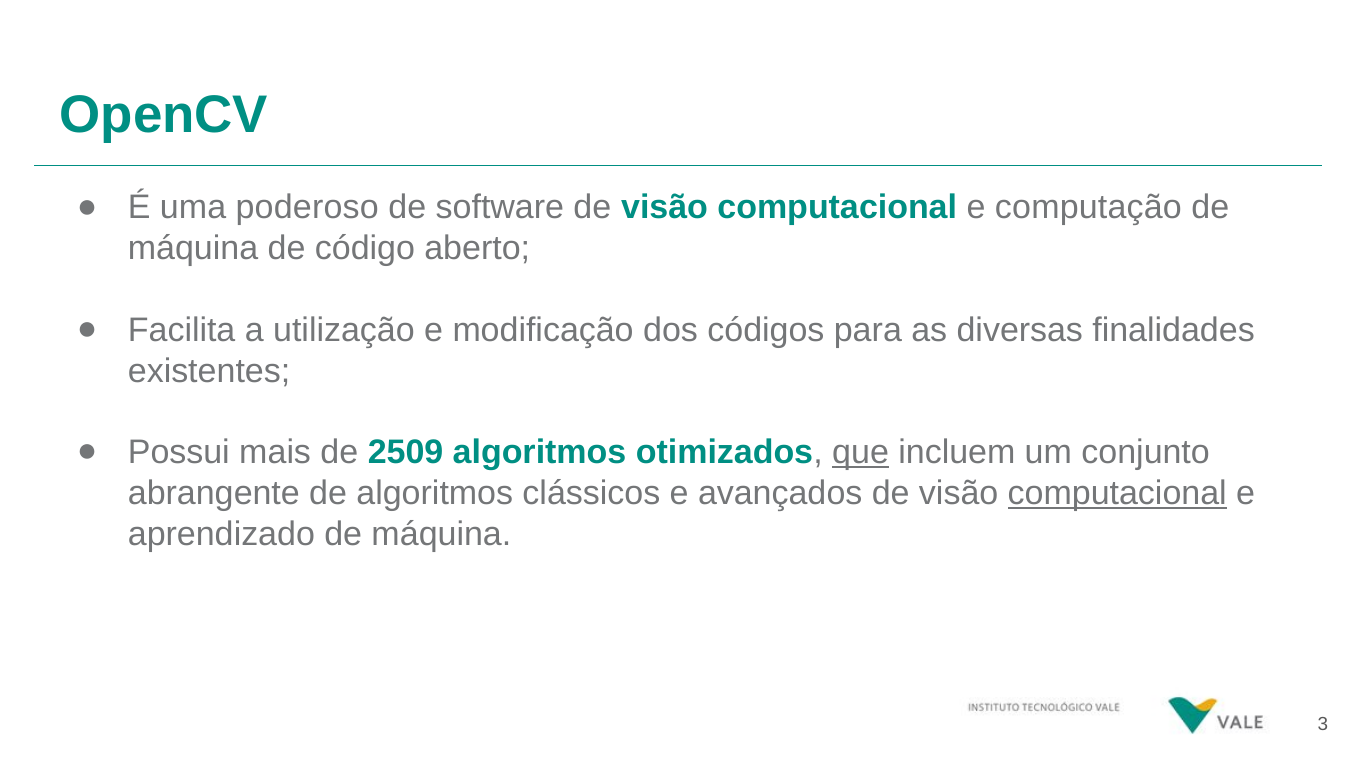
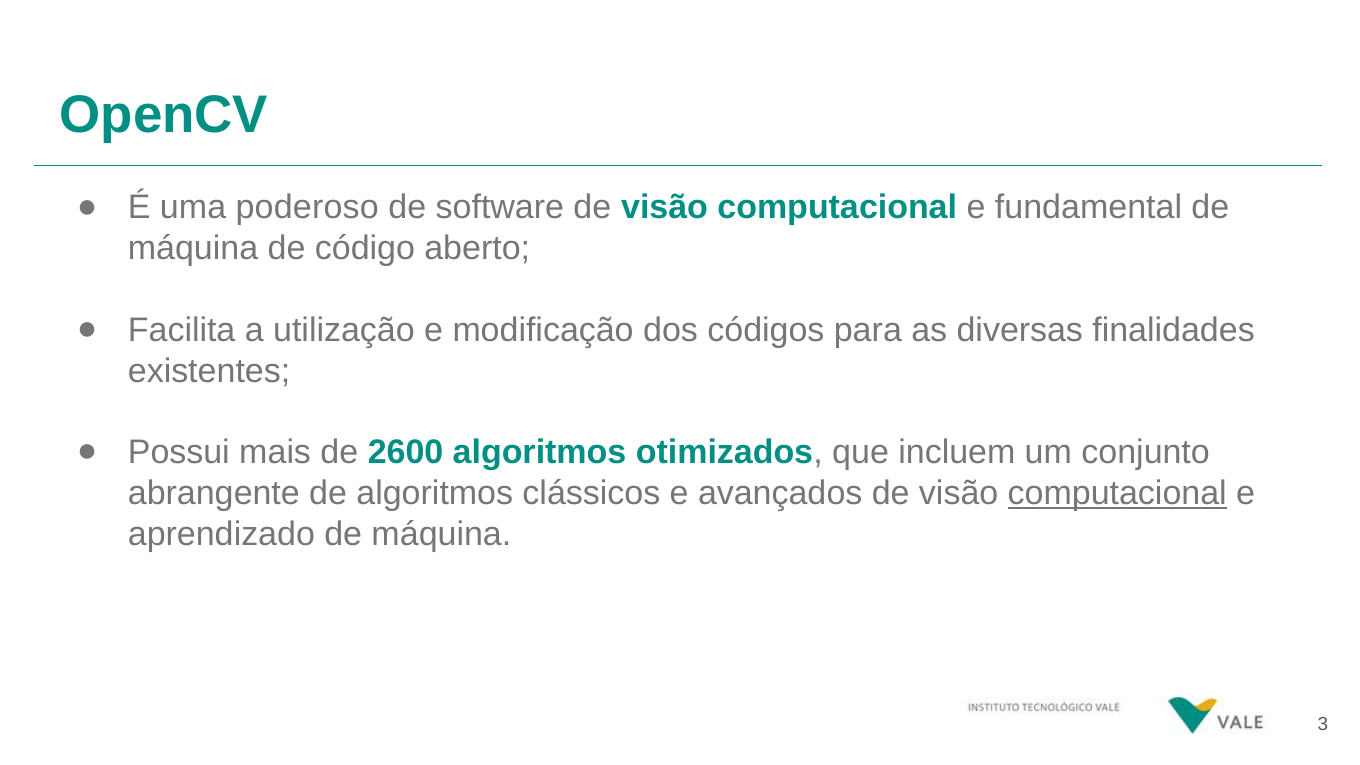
computação: computação -> fundamental (1089, 208)
2509: 2509 -> 2600 (406, 453)
que underline: present -> none (861, 453)
